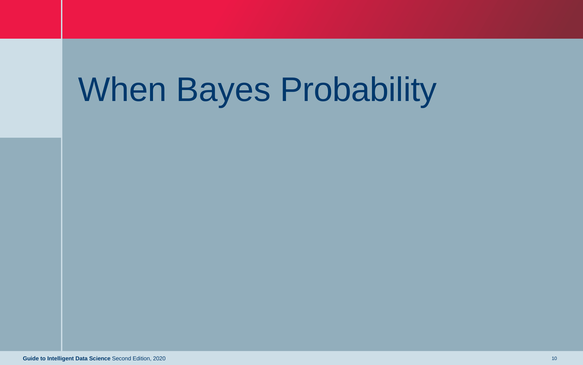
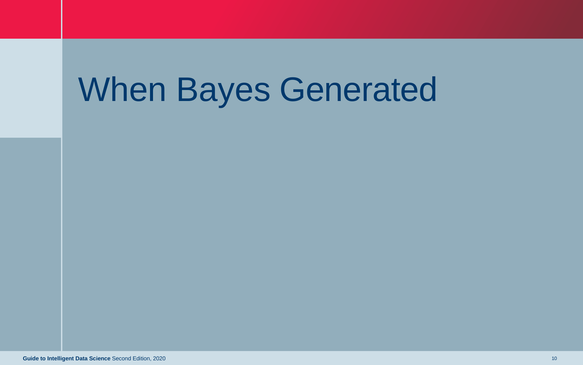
Probability: Probability -> Generated (359, 90)
